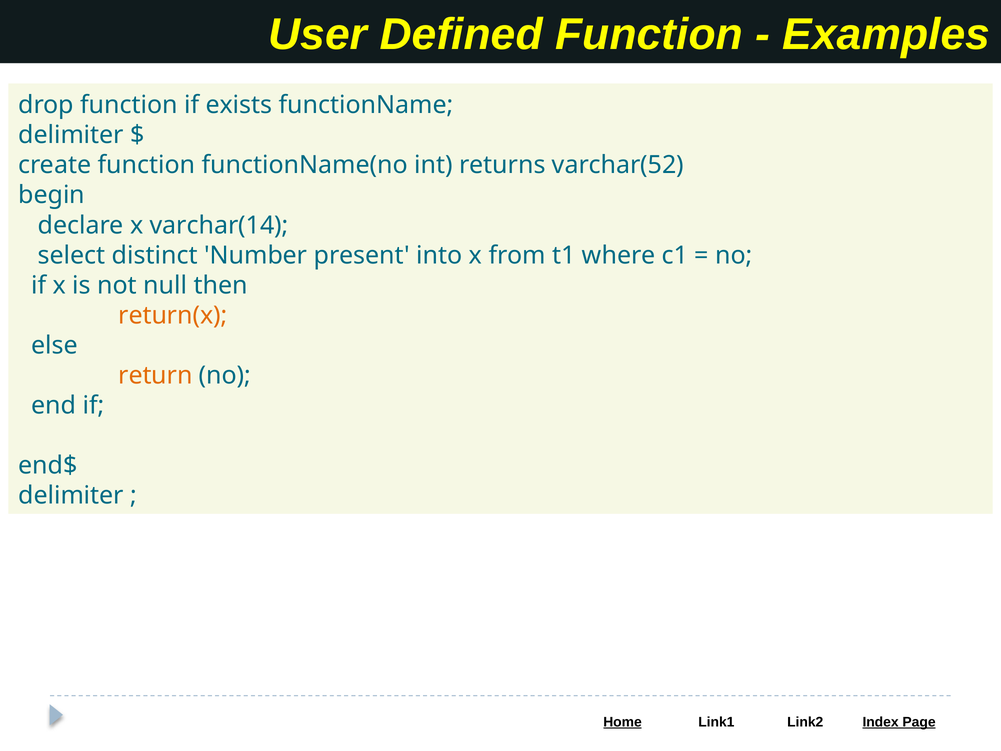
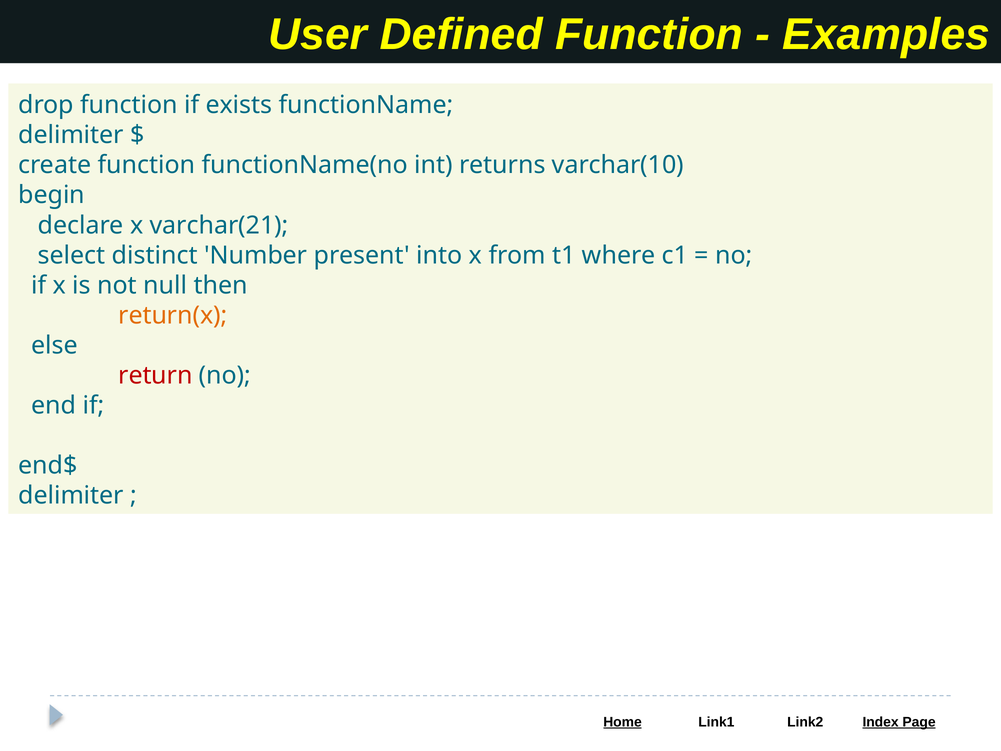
varchar(52: varchar(52 -> varchar(10 (618, 165)
varchar(14: varchar(14 -> varchar(21 (219, 225)
return colour: orange -> red (155, 375)
